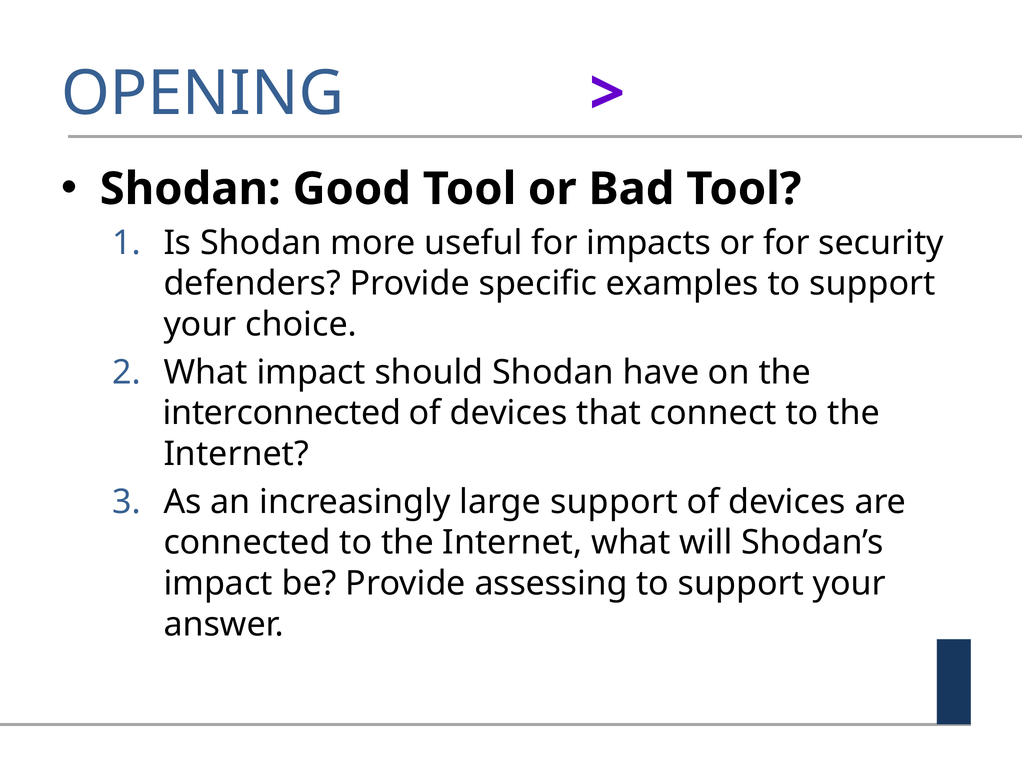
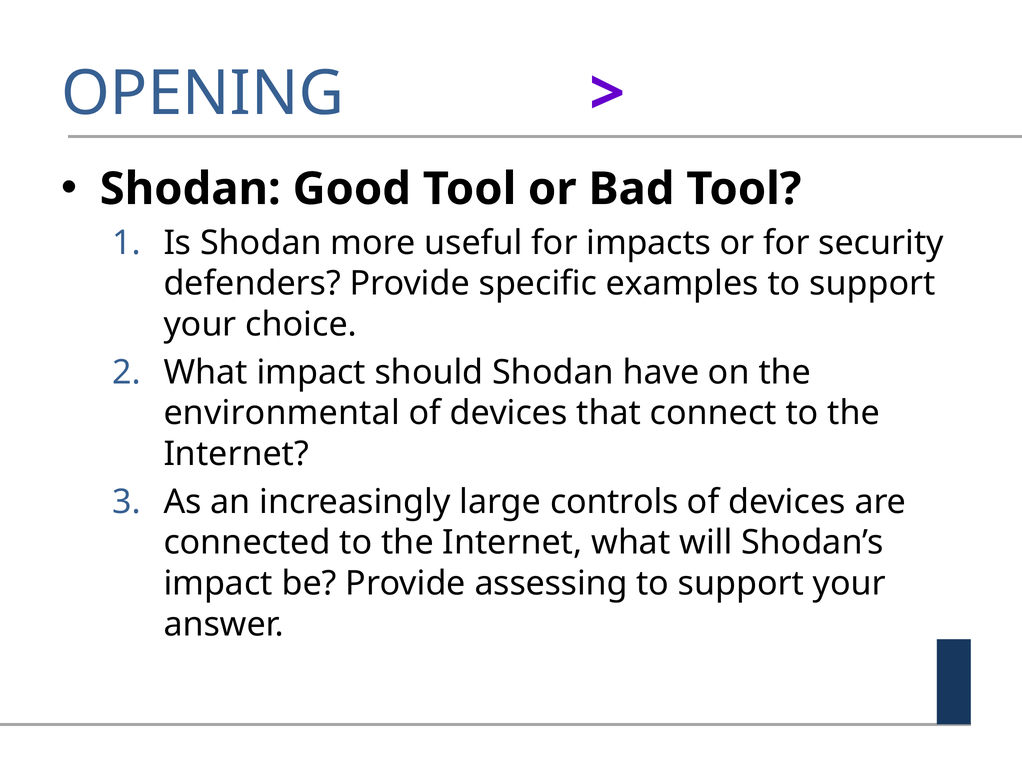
interconnected: interconnected -> environmental (282, 413)
large support: support -> controls (614, 501)
